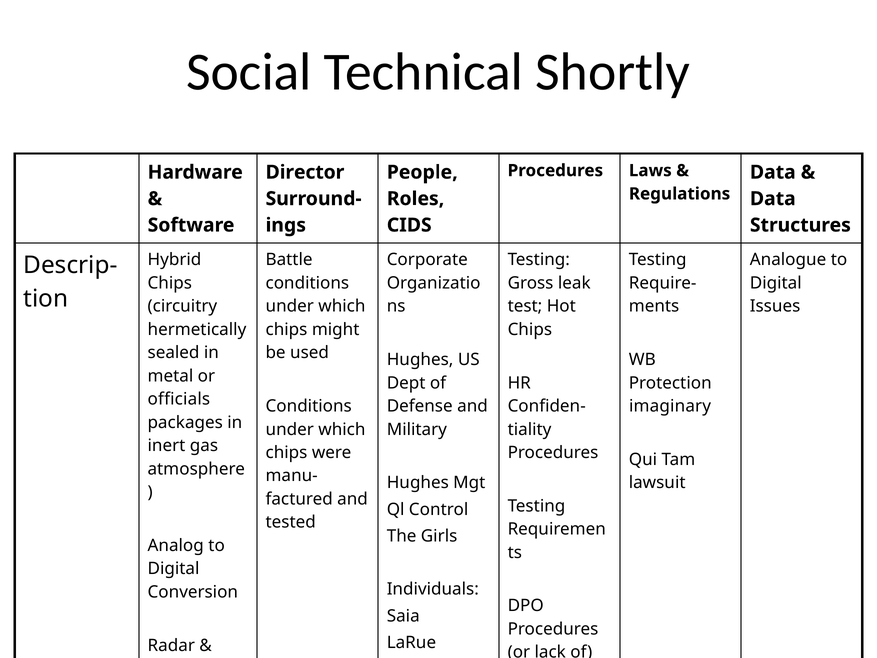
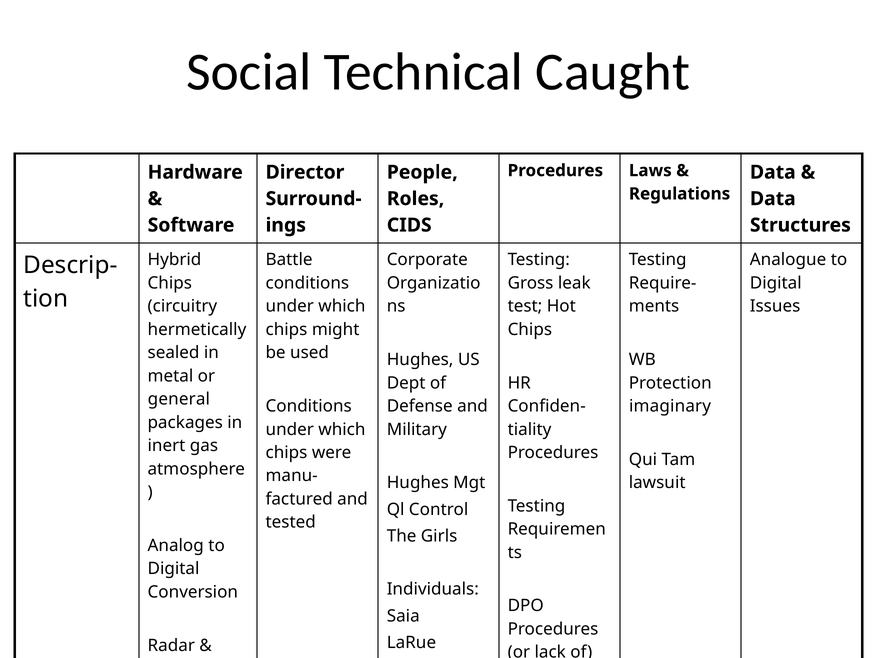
Shortly: Shortly -> Caught (613, 72)
officials: officials -> general (179, 399)
